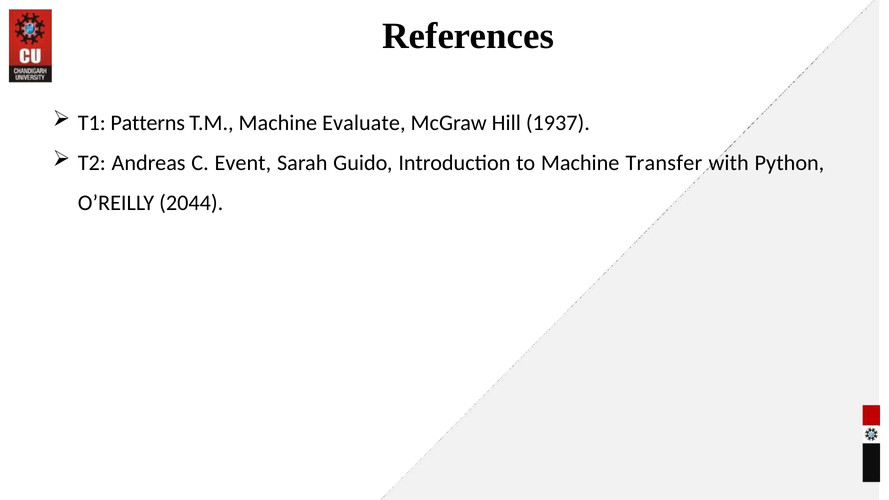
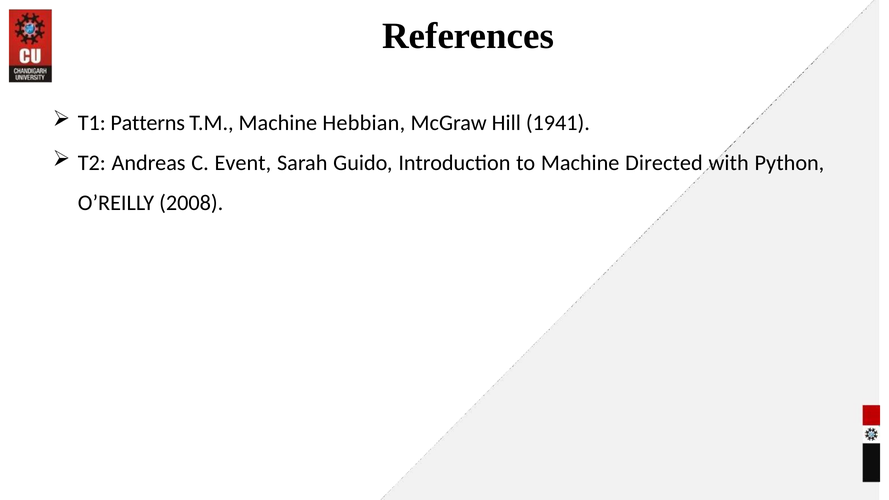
Evaluate: Evaluate -> Hebbian (364, 123)
1937: 1937 -> 1941 (558, 123)
Transfer: Transfer -> Directed (664, 163)
2044: 2044 -> 2008 (191, 203)
